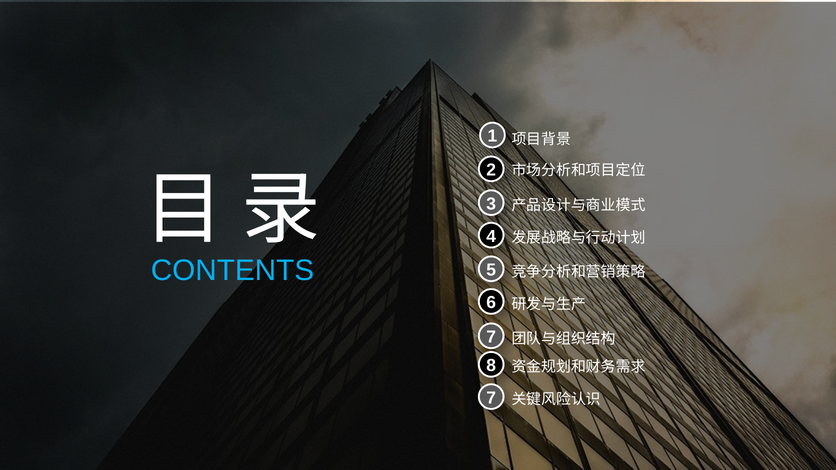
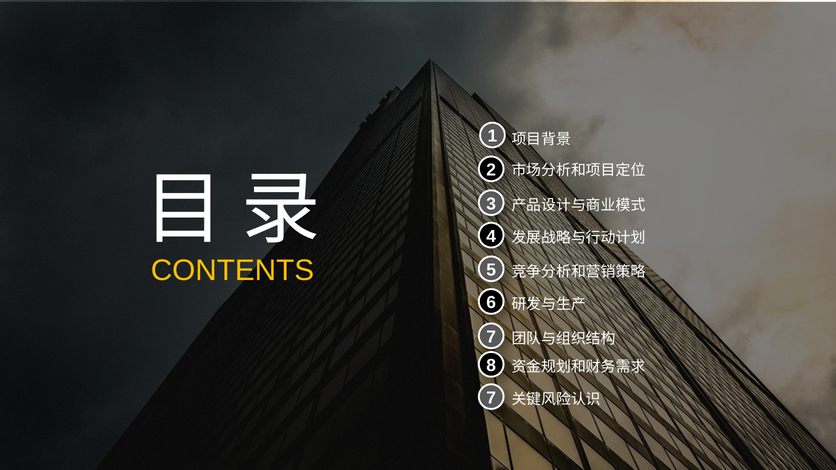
CONTENTS colour: light blue -> yellow (232, 270)
